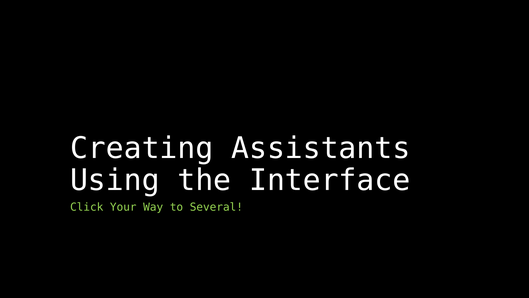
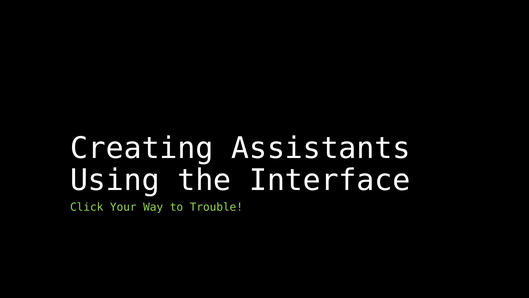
Several: Several -> Trouble (216, 207)
